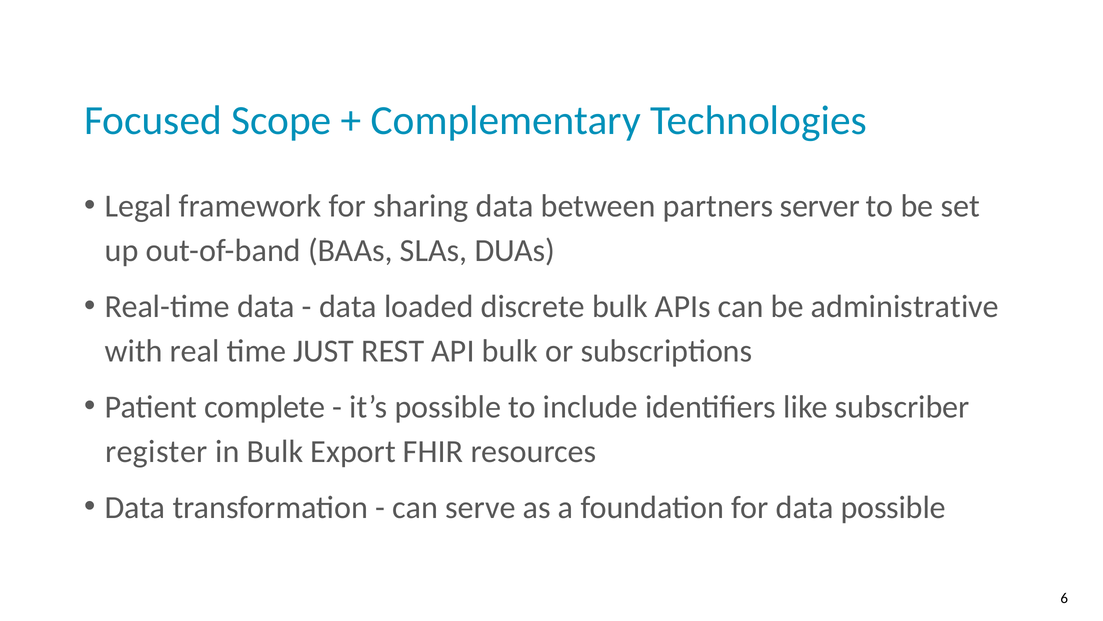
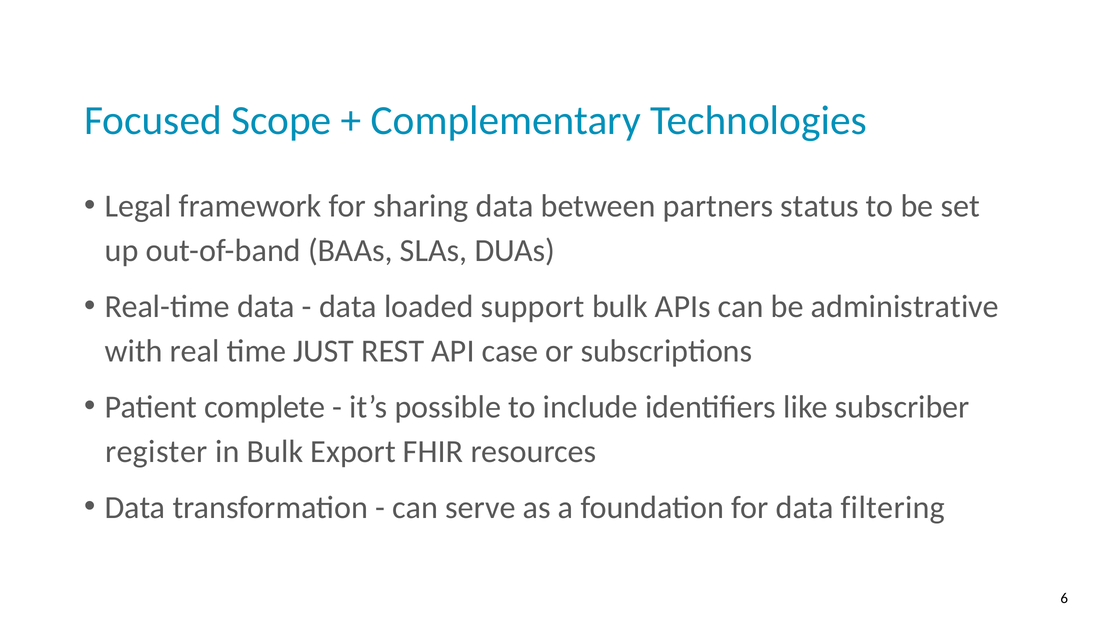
server: server -> status (820, 206)
discrete: discrete -> support (533, 306)
API bulk: bulk -> case (510, 351)
data possible: possible -> filtering (893, 507)
